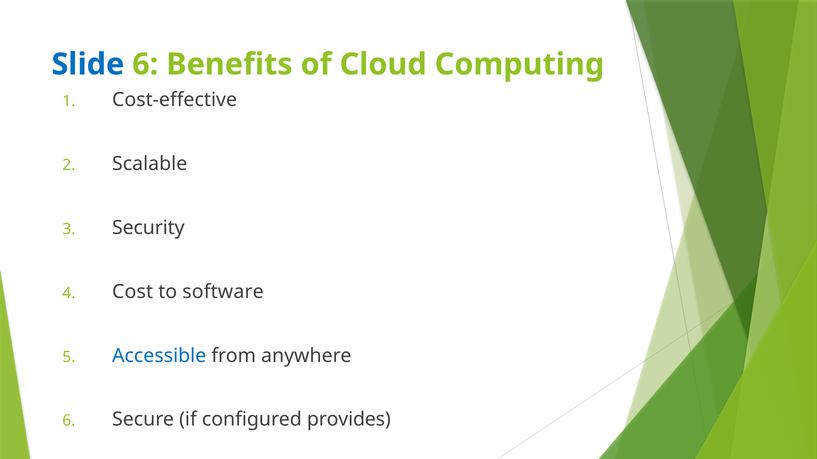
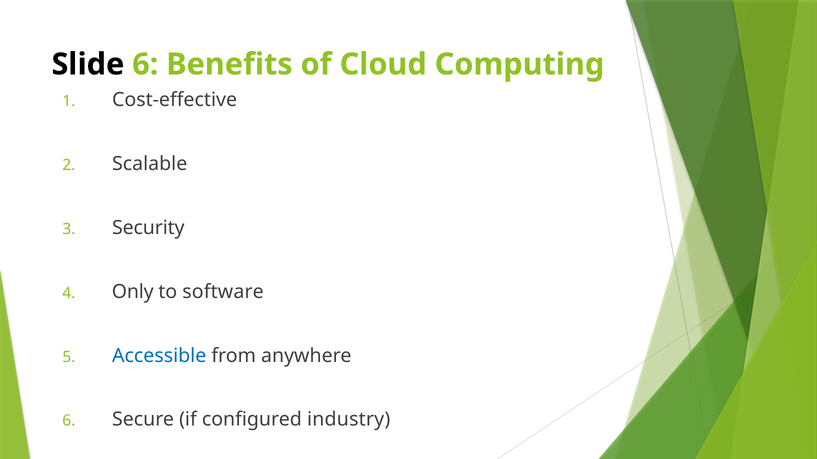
Slide colour: blue -> black (88, 64)
Cost: Cost -> Only (133, 292)
provides: provides -> industry (349, 420)
